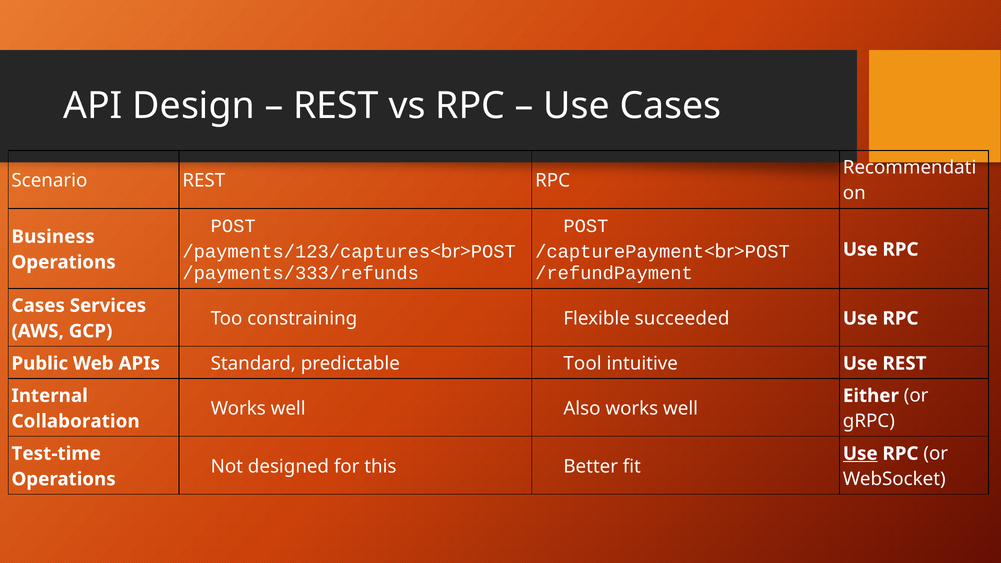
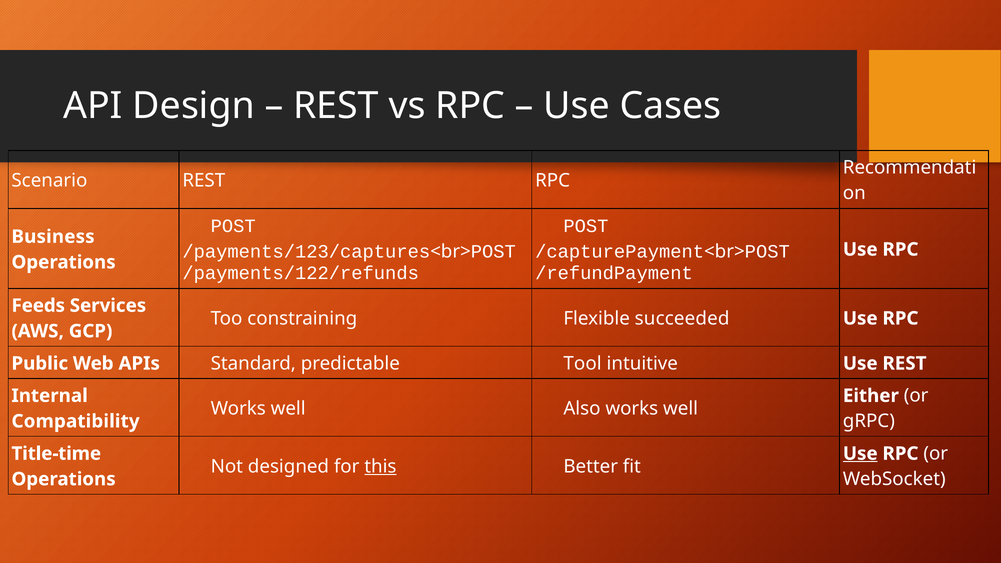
/payments/333/refunds: /payments/333/refunds -> /payments/122/refunds (301, 273)
Cases: Cases -> Feeds (38, 306)
Collaboration: Collaboration -> Compatibility (76, 421)
Test-time: Test-time -> Title-time (56, 454)
this underline: none -> present (380, 466)
